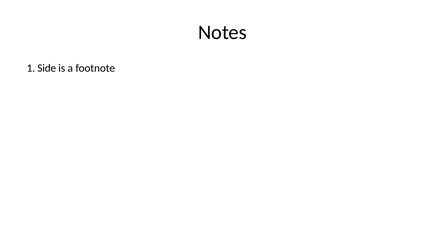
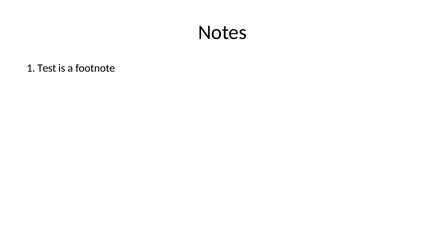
Side: Side -> Test (47, 68)
